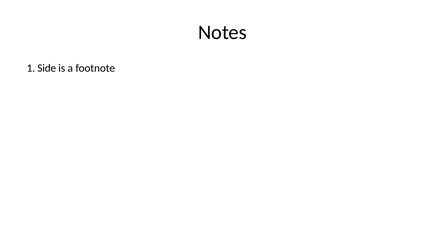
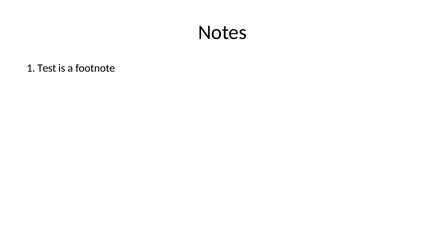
Side: Side -> Test (47, 68)
